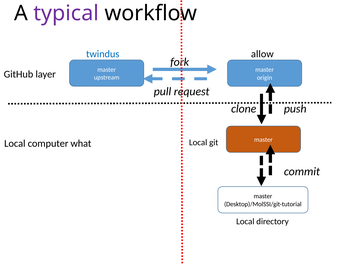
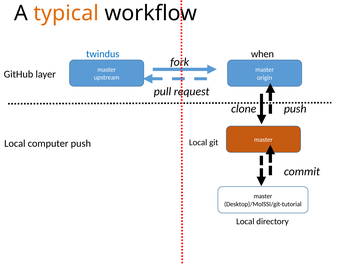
typical colour: purple -> orange (66, 13)
allow: allow -> when (262, 54)
computer what: what -> push (81, 143)
